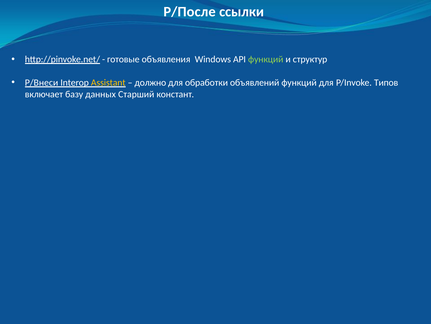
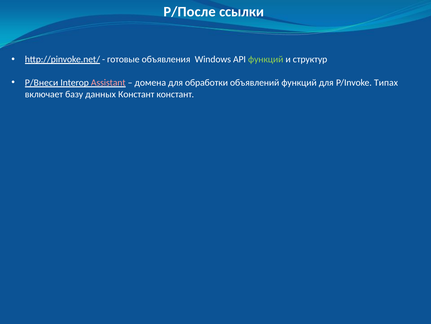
Assistant colour: yellow -> pink (108, 82)
должно: должно -> домена (150, 82)
Типов: Типов -> Типах (386, 82)
данных Старший: Старший -> Констант (136, 94)
